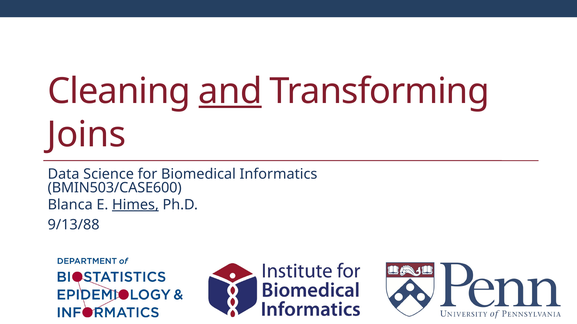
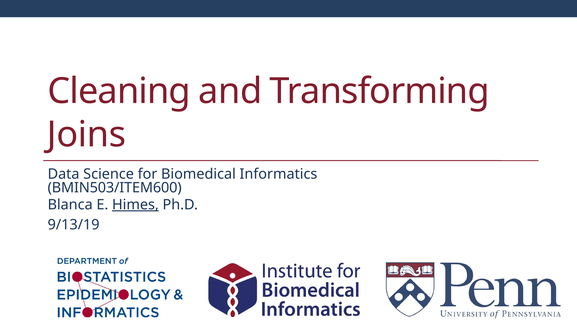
and underline: present -> none (230, 92)
BMIN503/CASE600: BMIN503/CASE600 -> BMIN503/ITEM600 (115, 188)
9/13/88: 9/13/88 -> 9/13/19 (74, 225)
